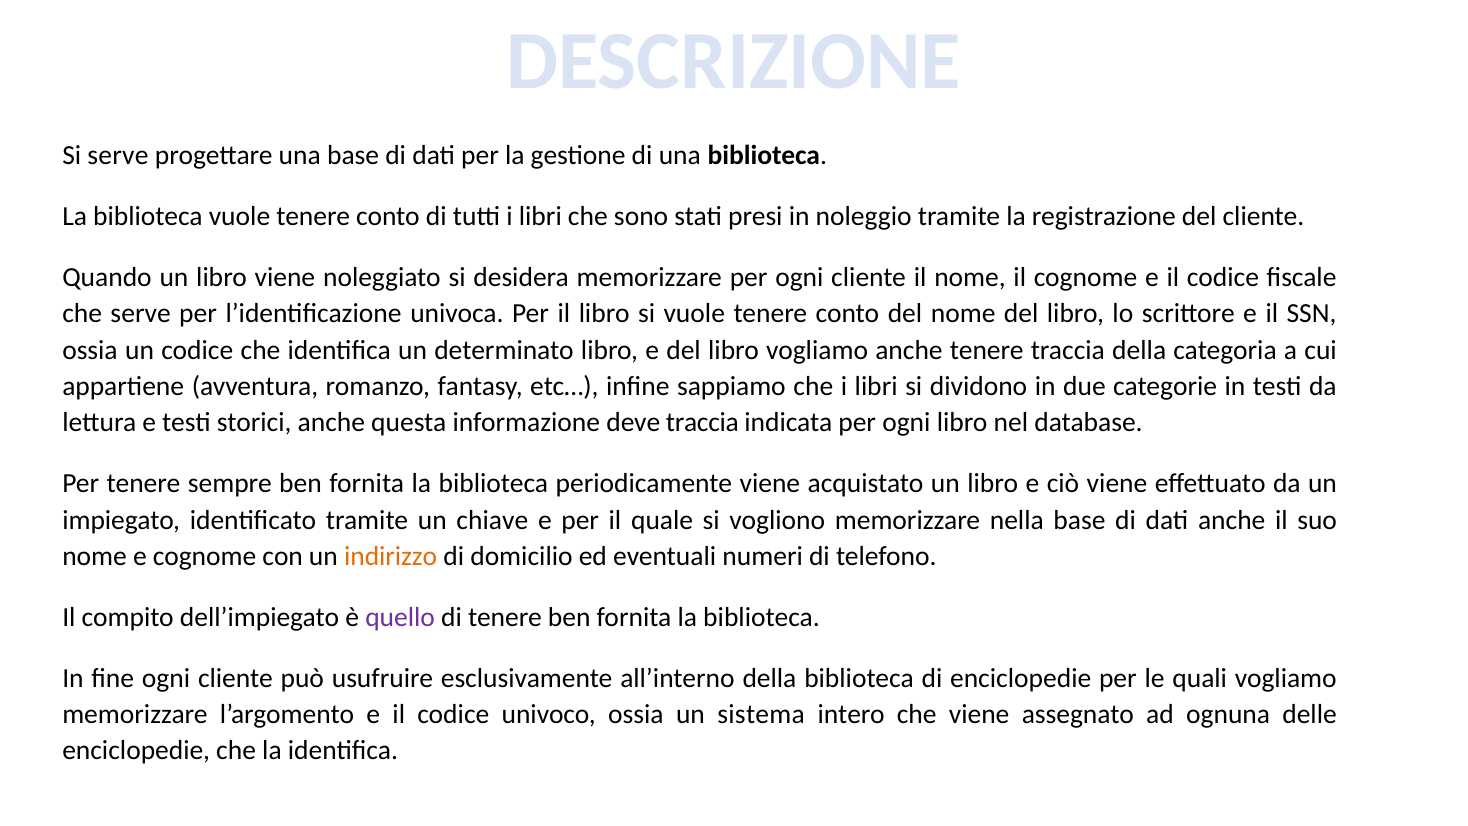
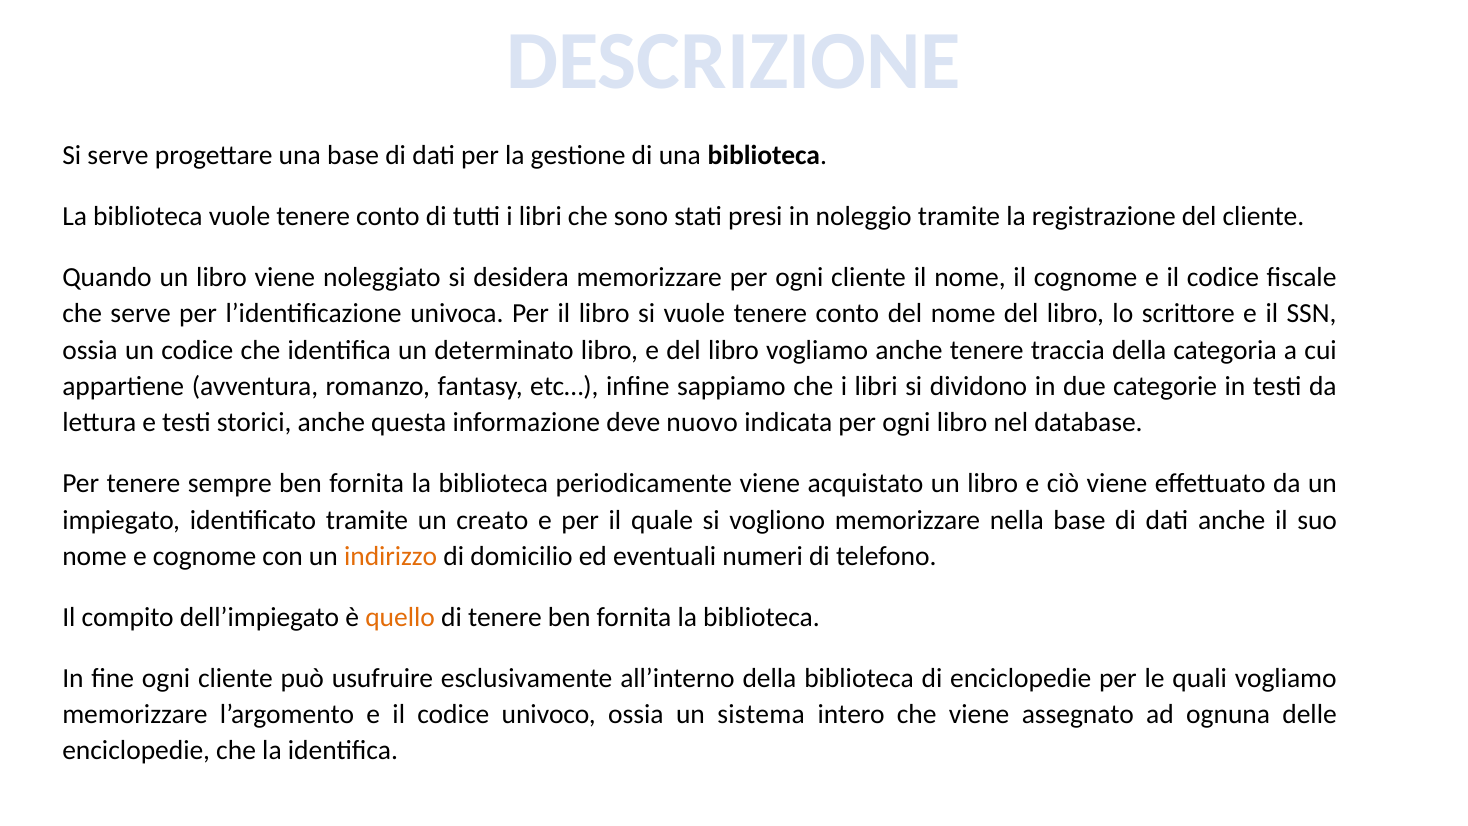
deve traccia: traccia -> nuovo (702, 423)
chiave: chiave -> creato (492, 520)
quello colour: purple -> orange (400, 617)
